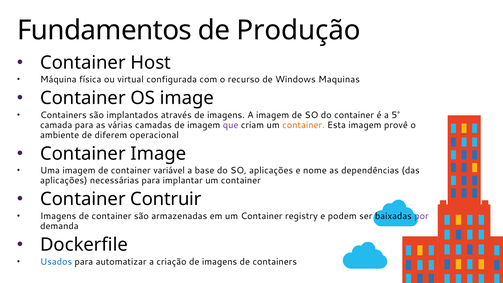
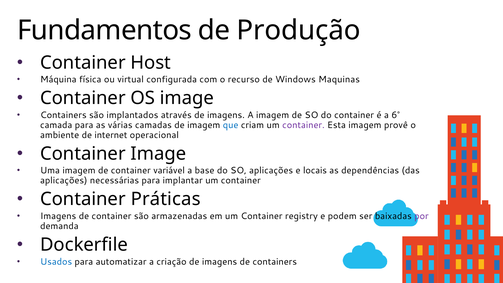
5°: 5° -> 6° (396, 115)
que colour: purple -> blue (231, 125)
container colour: orange -> purple (303, 125)
diferem: diferem -> internet (111, 135)
nome: nome -> locais (315, 171)
Contruir: Contruir -> Práticas (166, 199)
